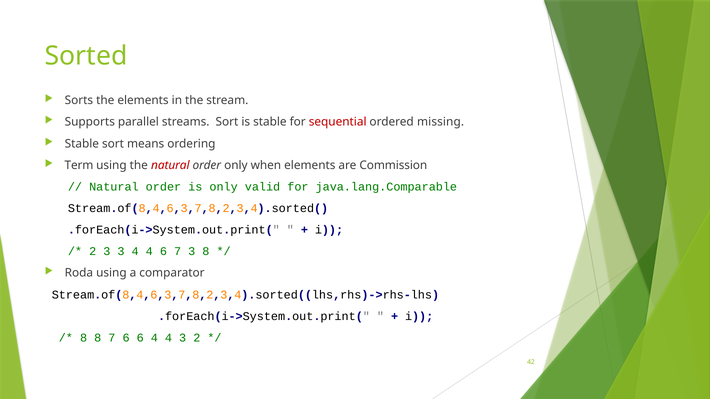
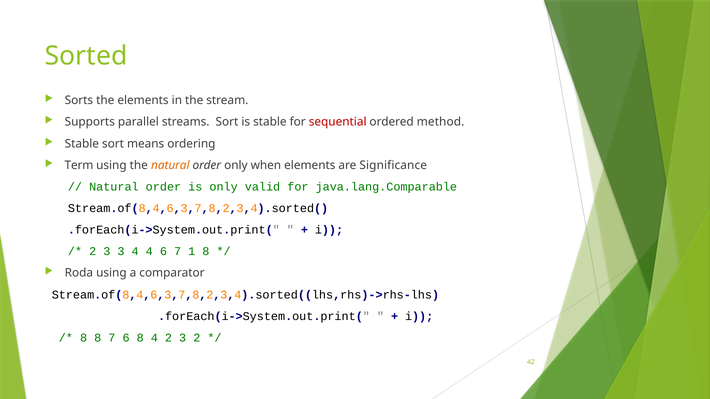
missing: missing -> method (441, 122)
natural colour: red -> orange (170, 165)
Commission: Commission -> Significance (393, 165)
7 3: 3 -> 1 (192, 252)
6 6: 6 -> 8 (140, 338)
4: 4 -> 2 (169, 338)
